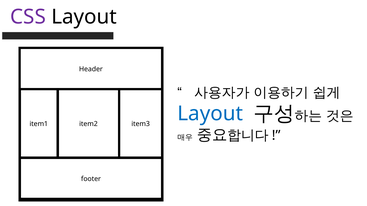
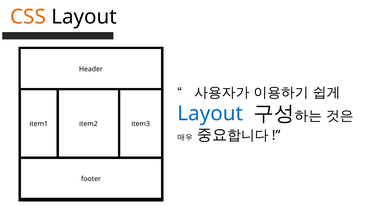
CSS colour: purple -> orange (28, 17)
